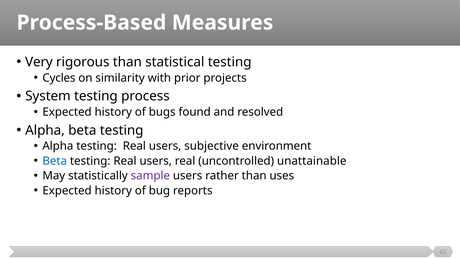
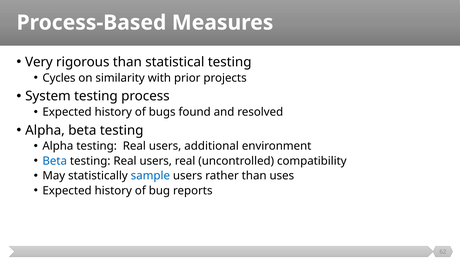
subjective: subjective -> additional (212, 146)
unattainable: unattainable -> compatibility (312, 161)
sample colour: purple -> blue (150, 176)
